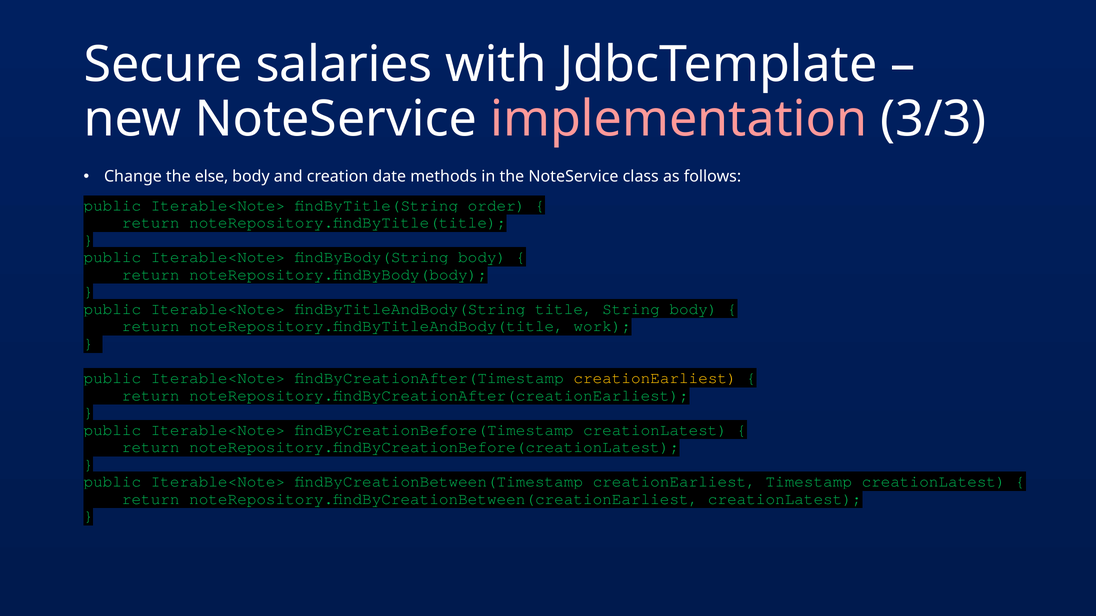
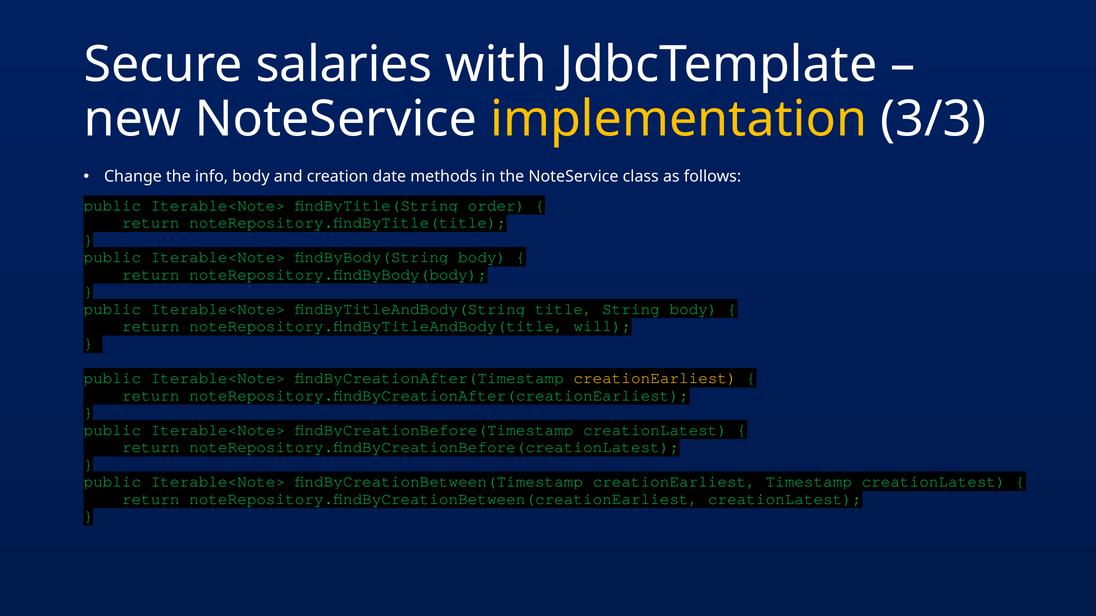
implementation colour: pink -> yellow (679, 119)
else: else -> info (212, 177)
work: work -> will (602, 326)
